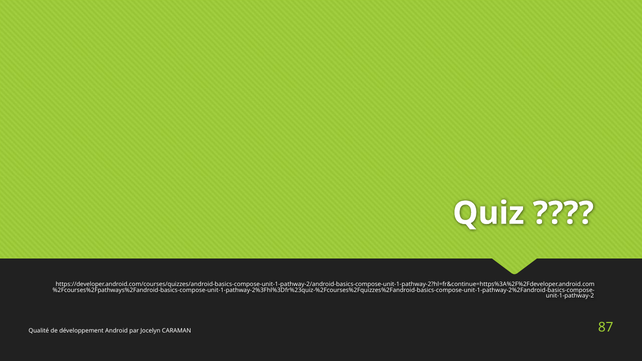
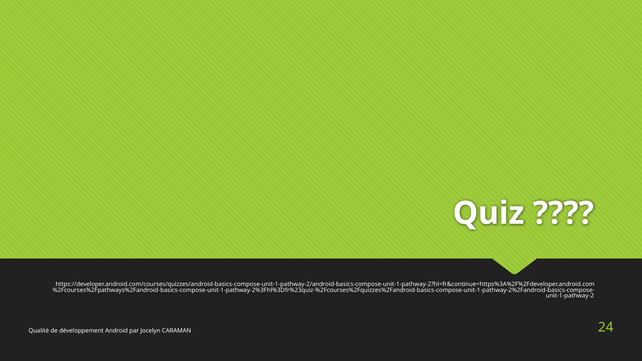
87: 87 -> 24 (606, 327)
